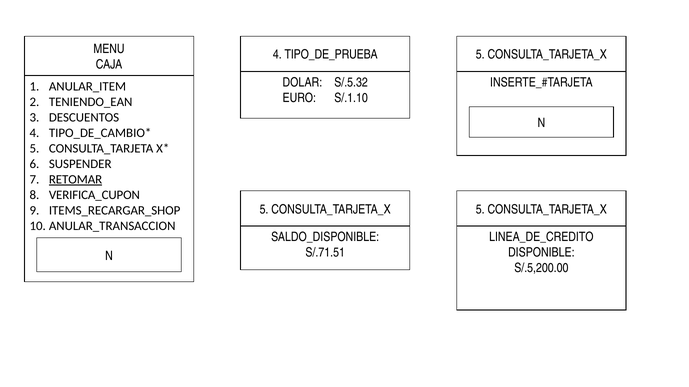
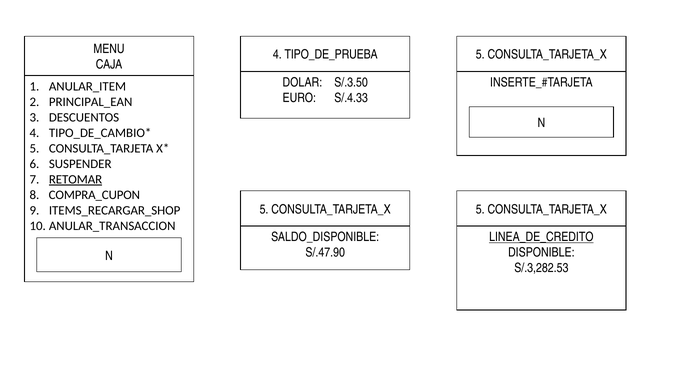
S/.5.32: S/.5.32 -> S/.3.50 (351, 83)
S/.1.10: S/.1.10 -> S/.4.33 (351, 98)
TENIENDO_EAN: TENIENDO_EAN -> PRINCIPAL_EAN (91, 102)
VERIFICA_CUPON: VERIFICA_CUPON -> COMPRA_CUPON (94, 195)
LINEA_DE_CREDITO underline: none -> present (541, 238)
S/.71.51: S/.71.51 -> S/.47.90 (325, 253)
S/.5,200.00: S/.5,200.00 -> S/.3,282.53 (541, 269)
